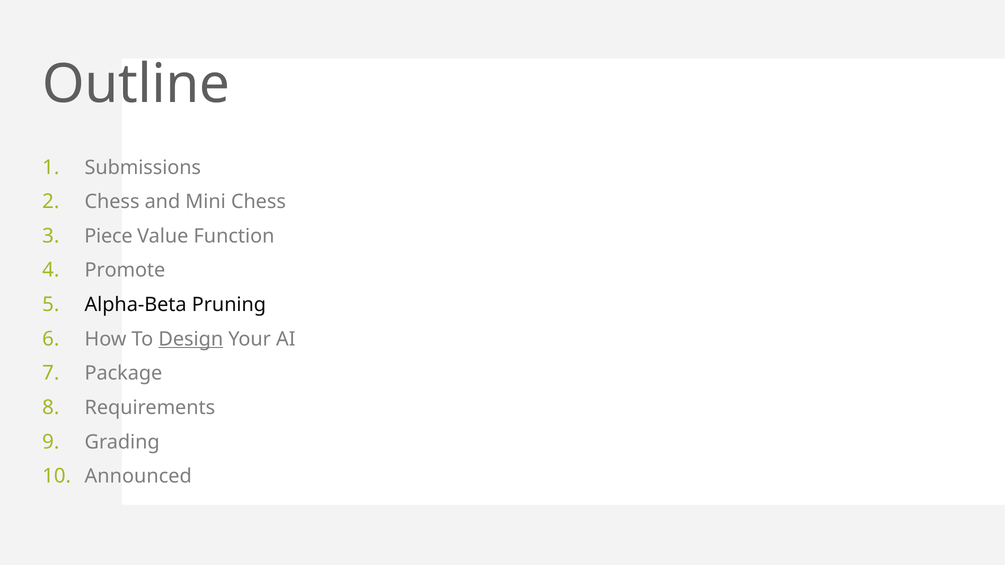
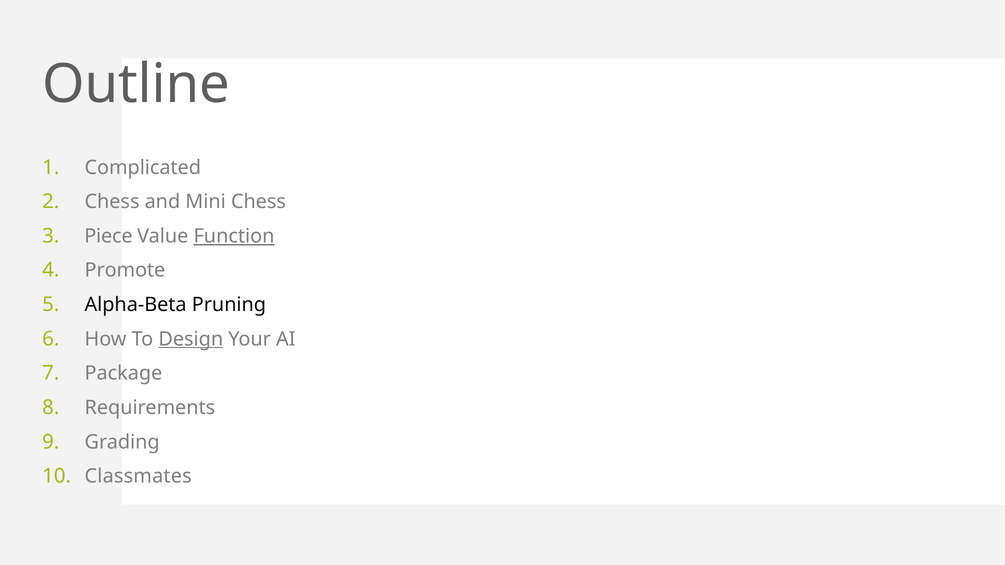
Submissions: Submissions -> Complicated (143, 168)
Function underline: none -> present (234, 236)
Announced: Announced -> Classmates (138, 477)
